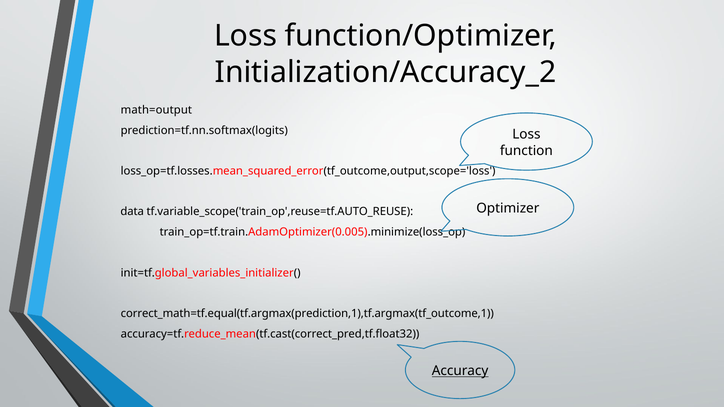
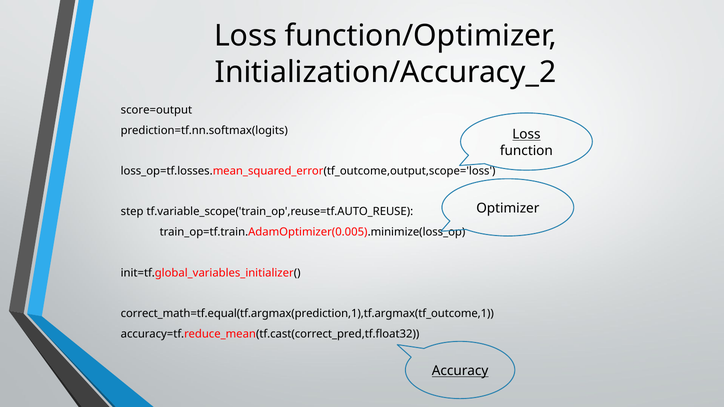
math=output: math=output -> score=output (156, 110)
Loss underline: none -> present (526, 134)
data: data -> step (132, 212)
